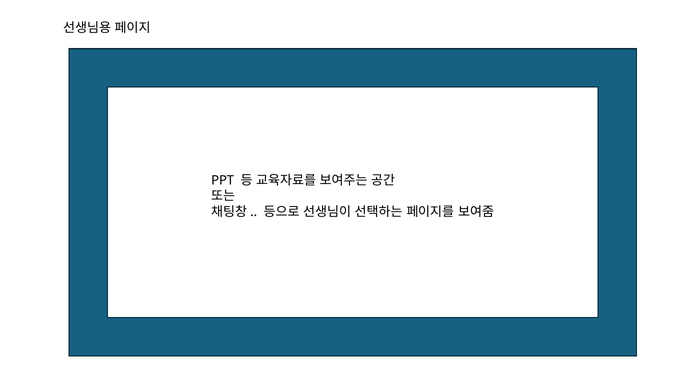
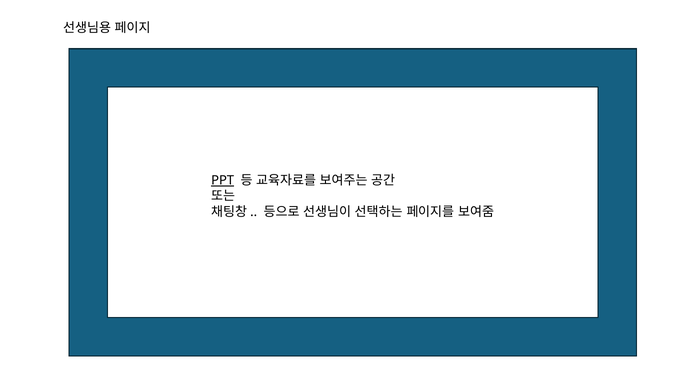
PPT underline: none -> present (223, 180)
